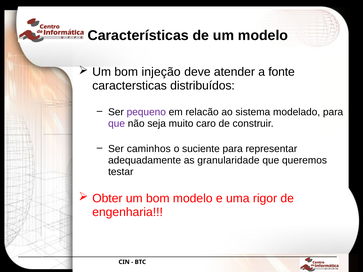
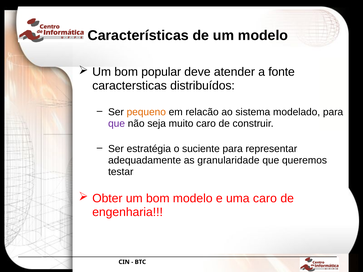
injeção: injeção -> popular (161, 72)
pequeno colour: purple -> orange (146, 112)
caminhos: caminhos -> estratégia (149, 149)
uma rigor: rigor -> caro (265, 198)
